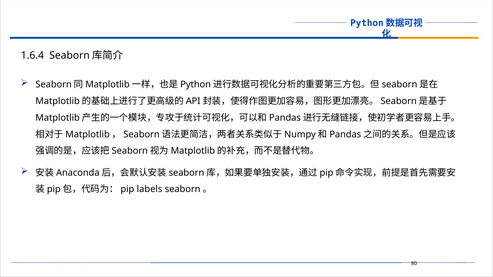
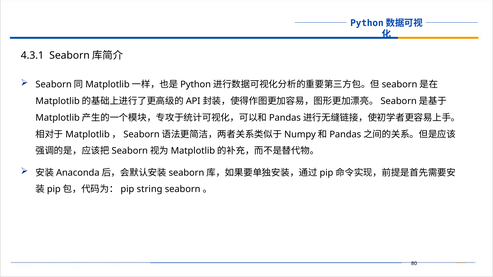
1.6.4: 1.6.4 -> 4.3.1 (32, 55)
labels: labels -> string (150, 189)
